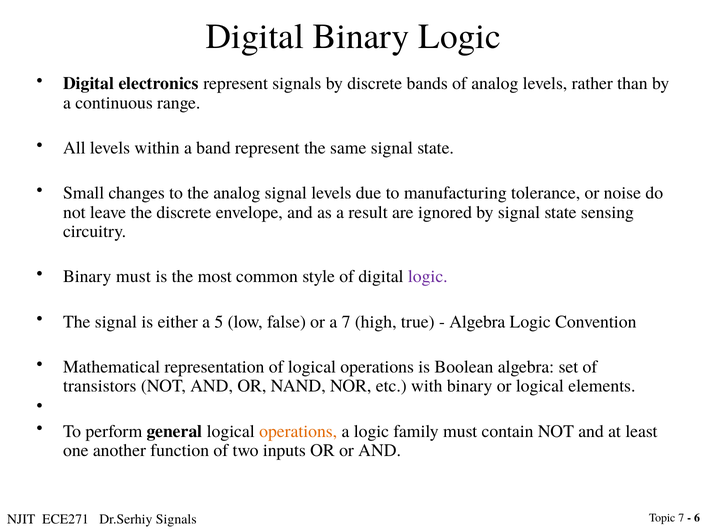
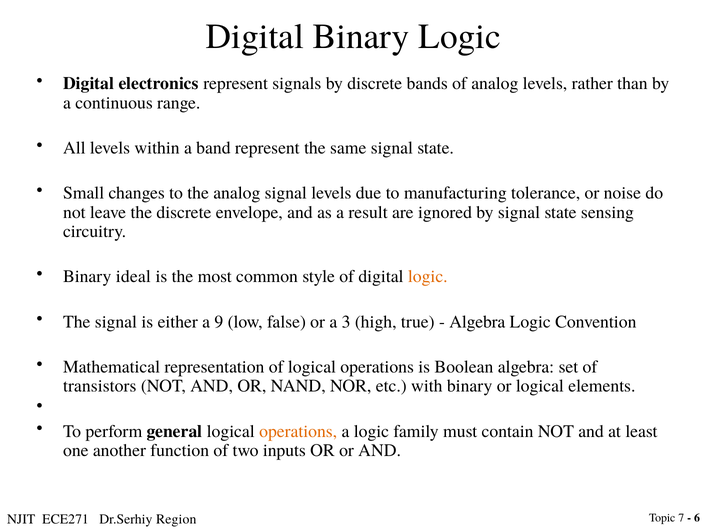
Binary must: must -> ideal (133, 277)
logic colour: purple -> orange (428, 277)
5: 5 -> 9 (219, 322)
a 7: 7 -> 3 (346, 322)
Dr.Serhiy Signals: Signals -> Region (176, 519)
